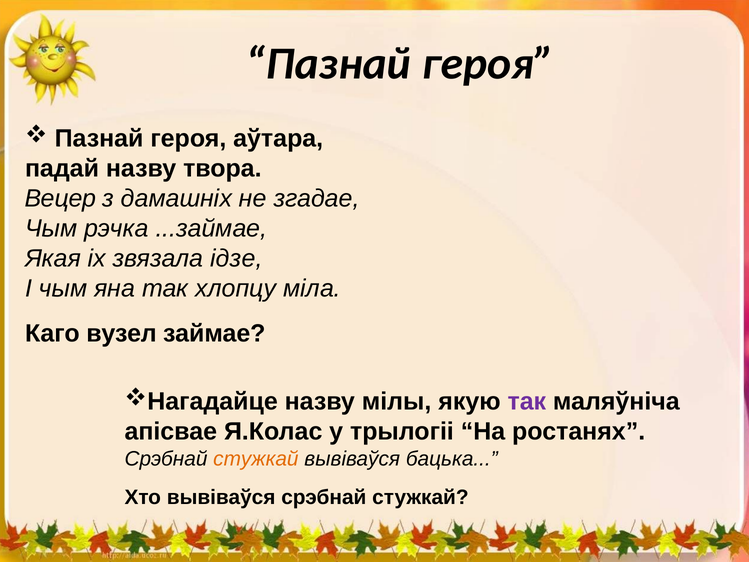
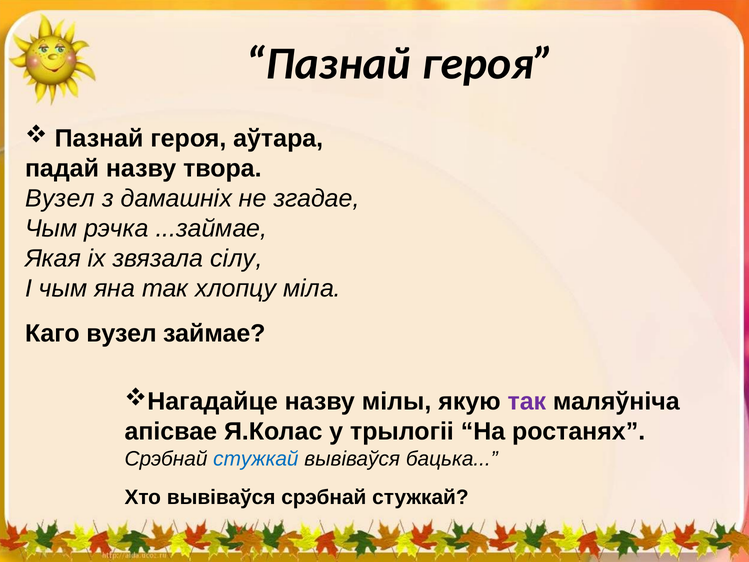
Вецер: Вецер -> Вузел (60, 199)
ідзе: ідзе -> сілу (236, 258)
стужкай colour: orange -> blue (256, 459)
